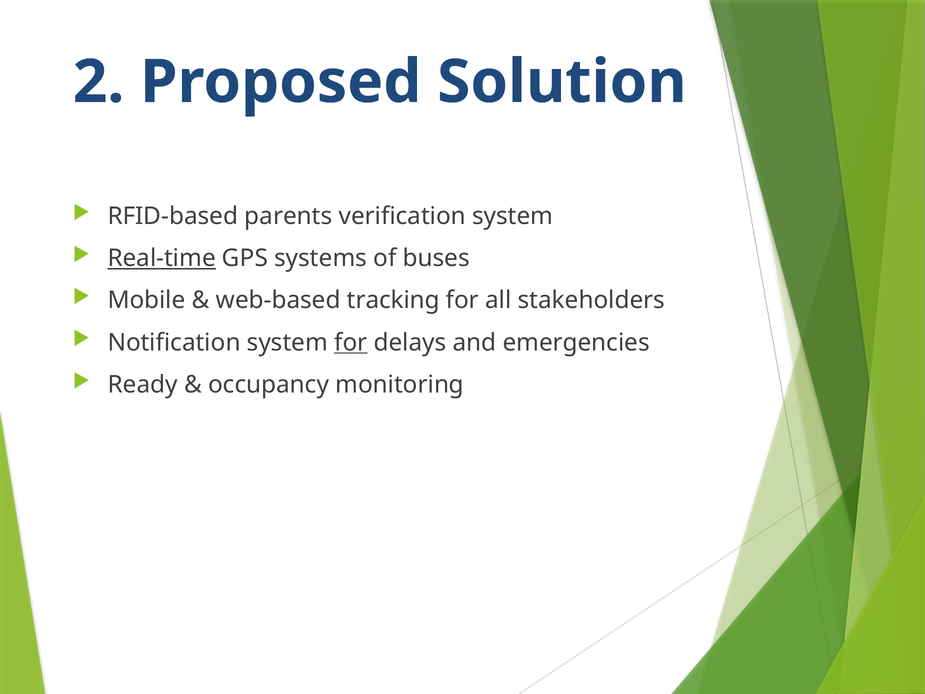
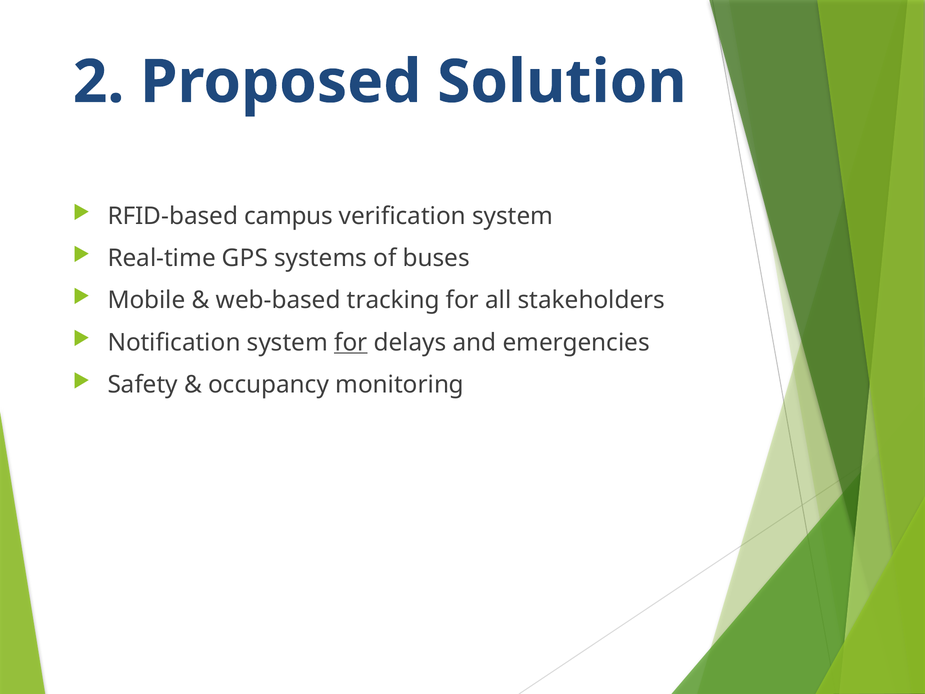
parents: parents -> campus (288, 216)
Real-time underline: present -> none (162, 258)
Ready: Ready -> Safety (143, 384)
